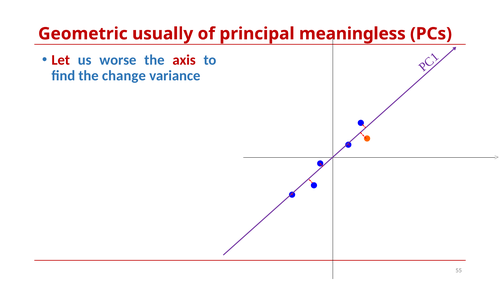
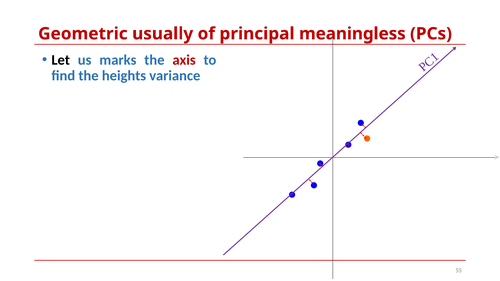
Let colour: red -> black (61, 60)
worse: worse -> marks (118, 60)
change: change -> heights (124, 76)
